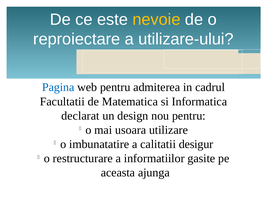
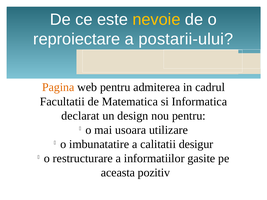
utilizare-ului: utilizare-ului -> postarii-ului (186, 39)
Pagina colour: blue -> orange (58, 87)
ajunga: ajunga -> pozitiv (154, 173)
